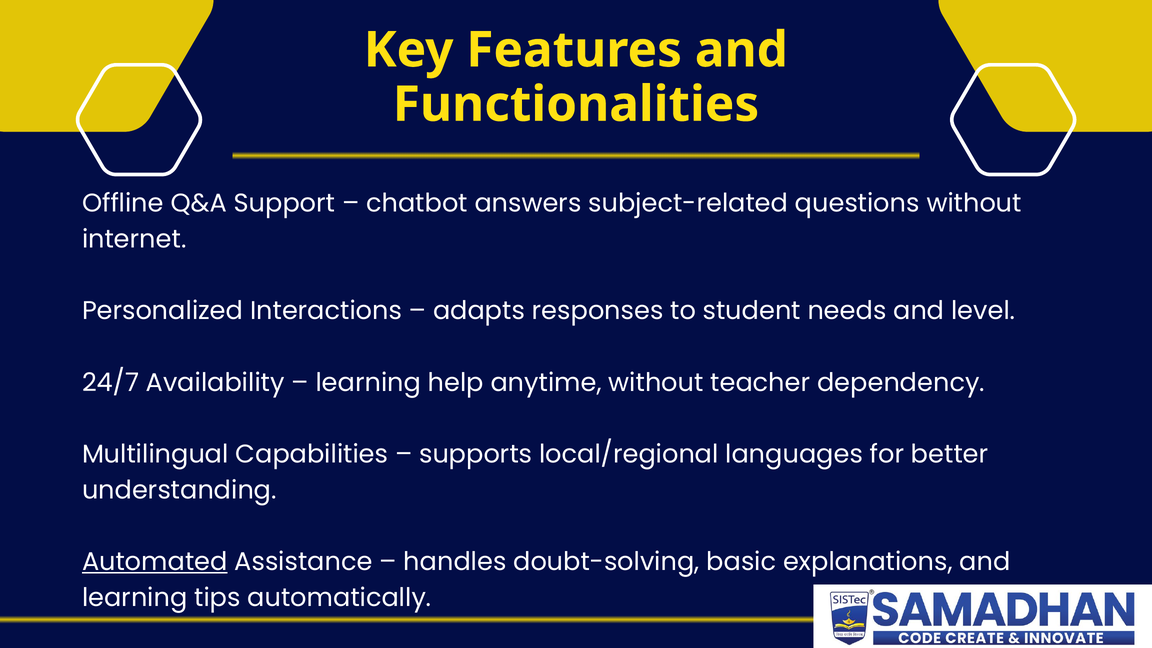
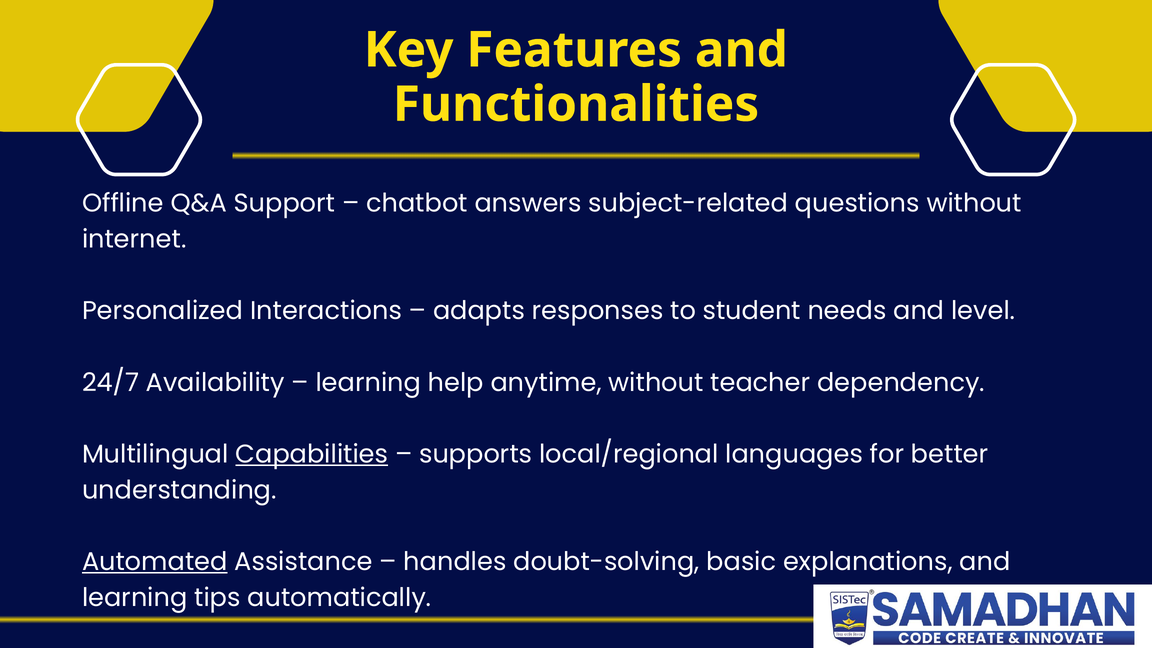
Capabilities underline: none -> present (312, 454)
